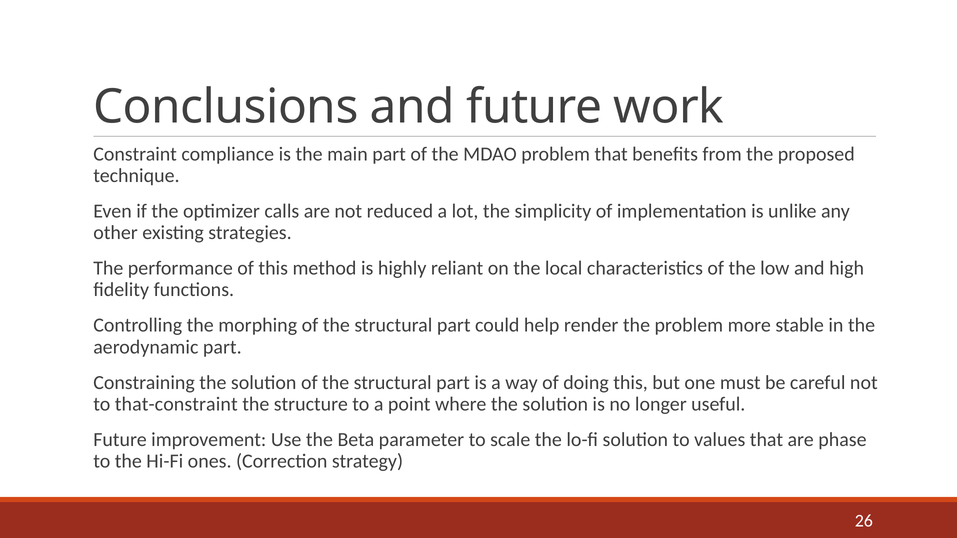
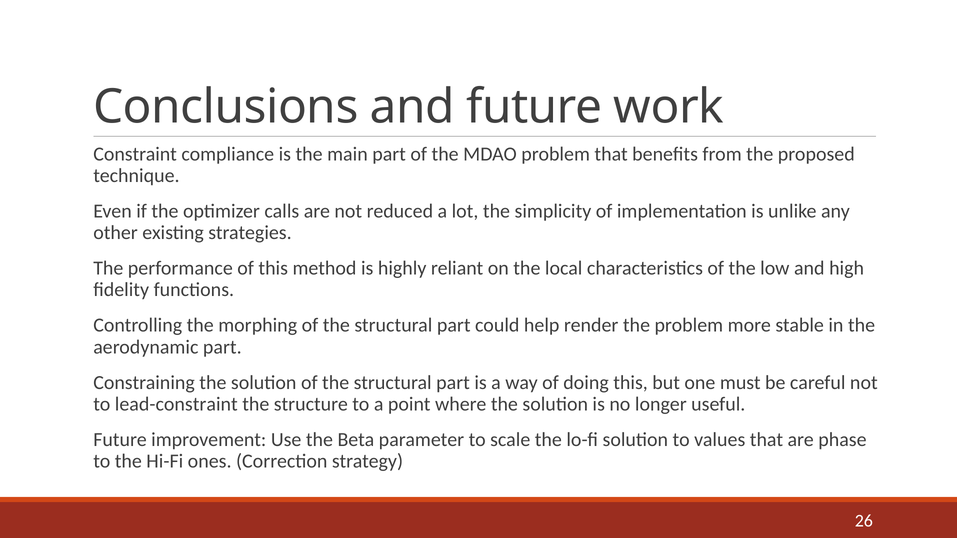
that-constraint: that-constraint -> lead-constraint (176, 404)
